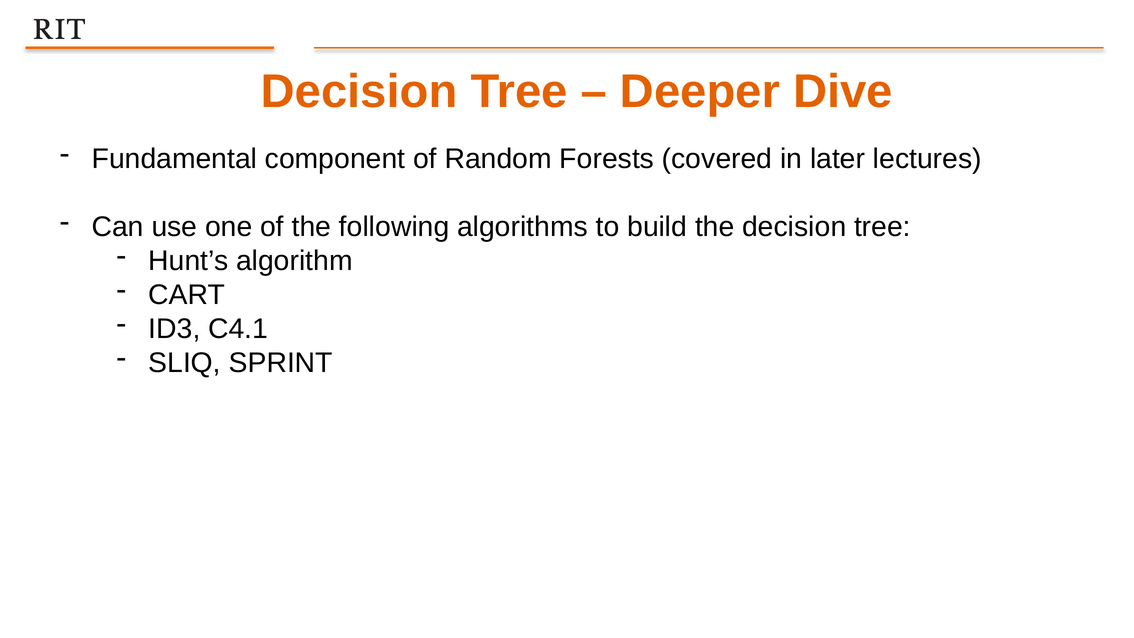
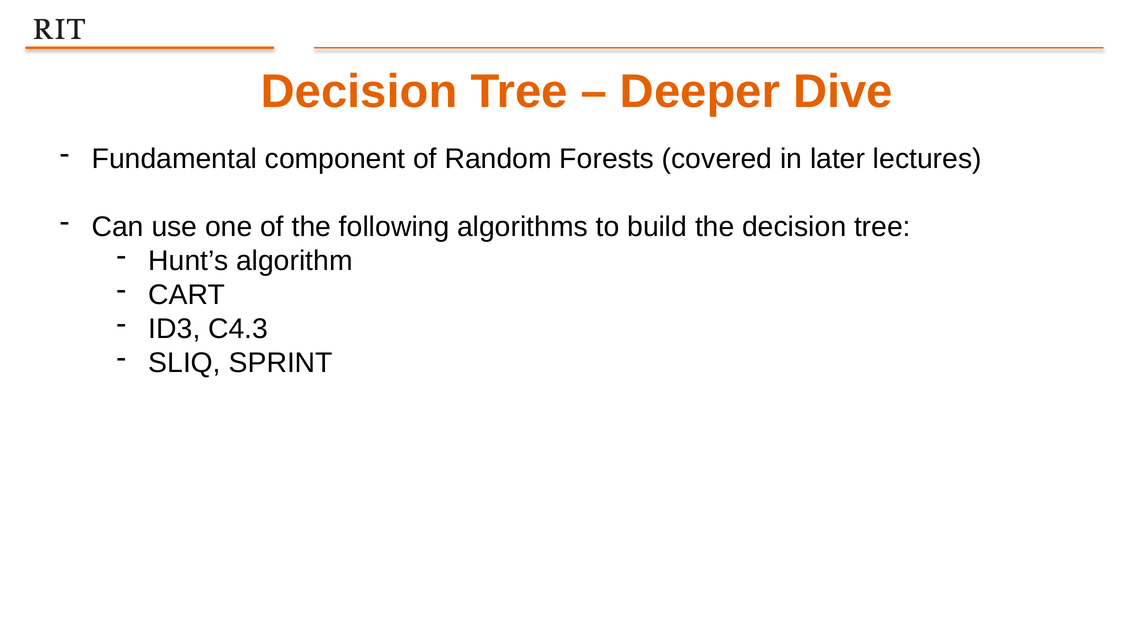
C4.1: C4.1 -> C4.3 (238, 329)
